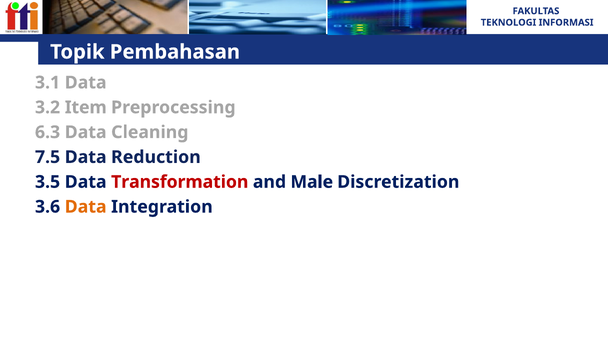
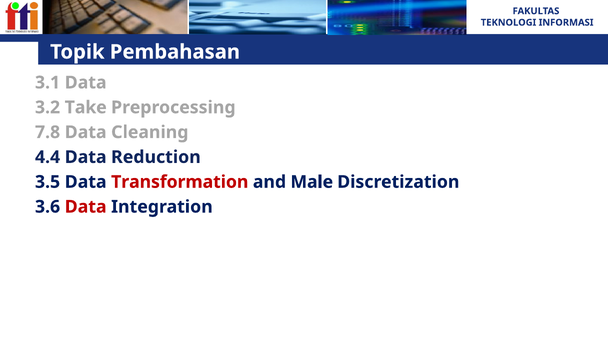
Item: Item -> Take (86, 107)
6.3: 6.3 -> 7.8 (48, 132)
7.5: 7.5 -> 4.4 (48, 157)
Data colour: orange -> red (86, 207)
